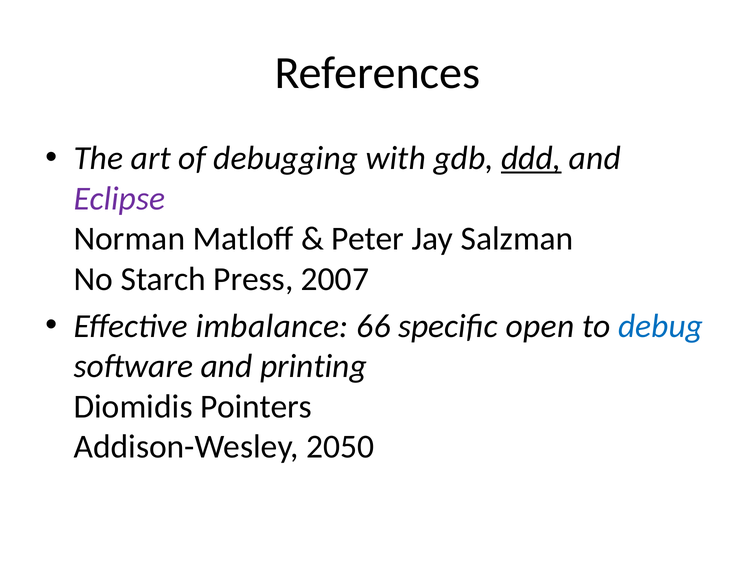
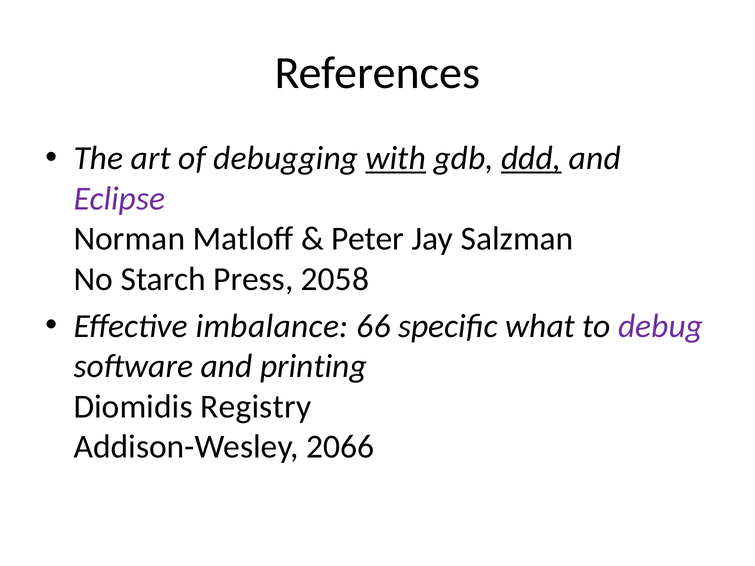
with underline: none -> present (396, 158)
2007: 2007 -> 2058 (335, 279)
open: open -> what (540, 326)
debug colour: blue -> purple (661, 326)
Pointers: Pointers -> Registry (256, 407)
2050: 2050 -> 2066 (340, 447)
